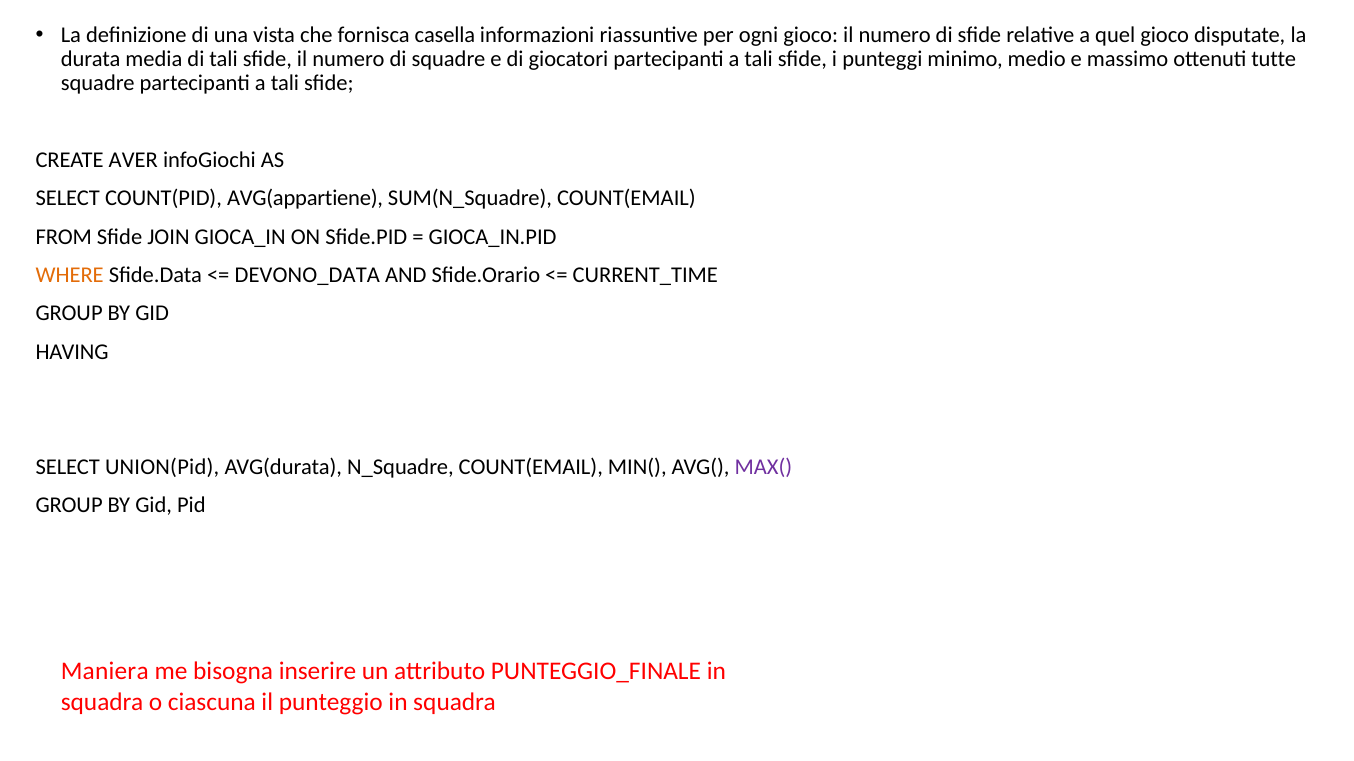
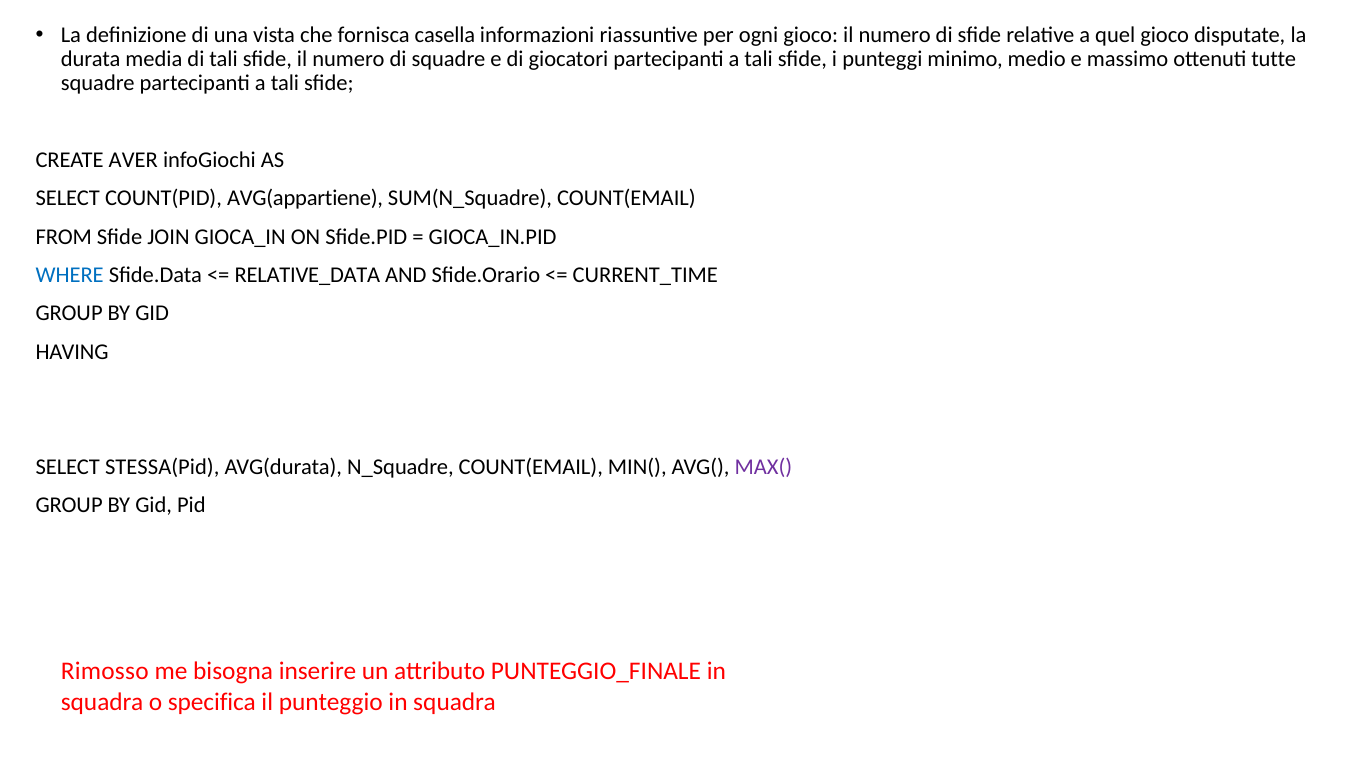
WHERE colour: orange -> blue (70, 275)
DEVONO_DATA: DEVONO_DATA -> RELATIVE_DATA (307, 275)
UNION(Pid: UNION(Pid -> STESSA(Pid (162, 467)
Maniera: Maniera -> Rimosso (105, 672)
ciascuna: ciascuna -> specifica (212, 703)
